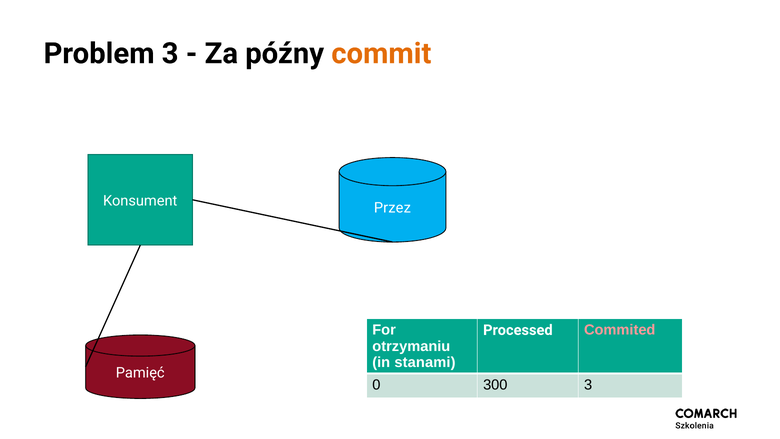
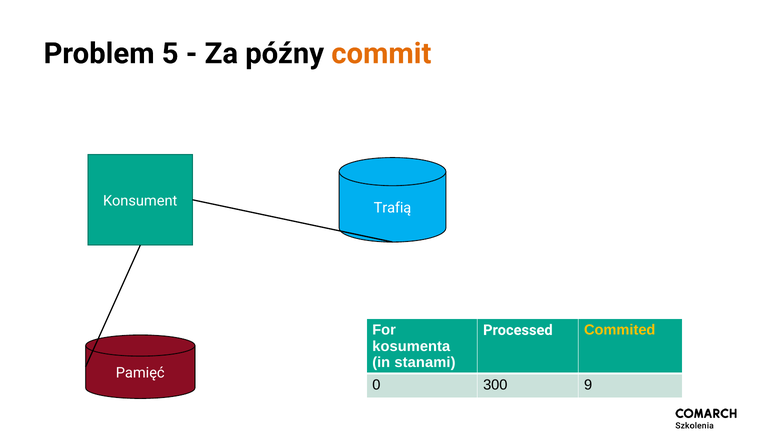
Problem 3: 3 -> 5 (170, 54)
Przez: Przez -> Trafią (393, 208)
Commited colour: pink -> yellow (620, 330)
otrzymaniu: otrzymaniu -> kosumenta (411, 346)
300 3: 3 -> 9 (588, 385)
